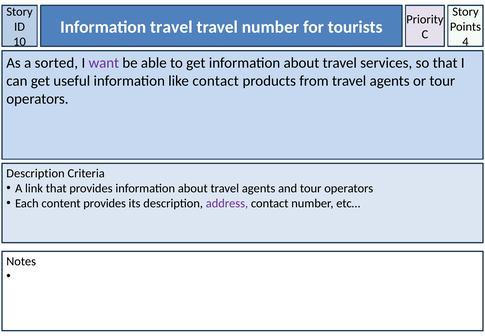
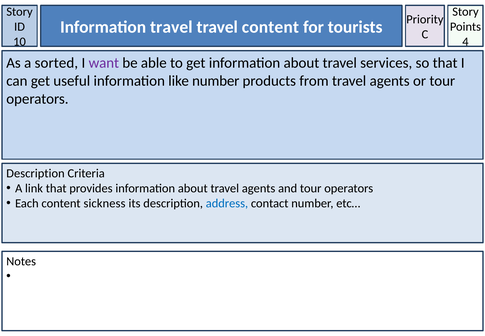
travel number: number -> content (270, 27)
like contact: contact -> number (216, 81)
content provides: provides -> sickness (104, 203)
address colour: purple -> blue (227, 203)
